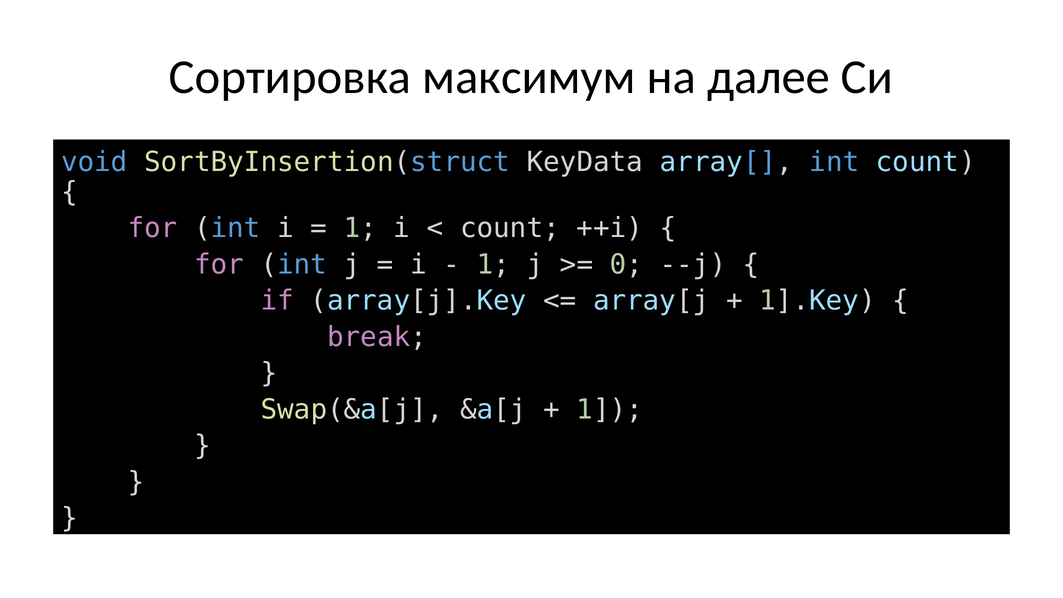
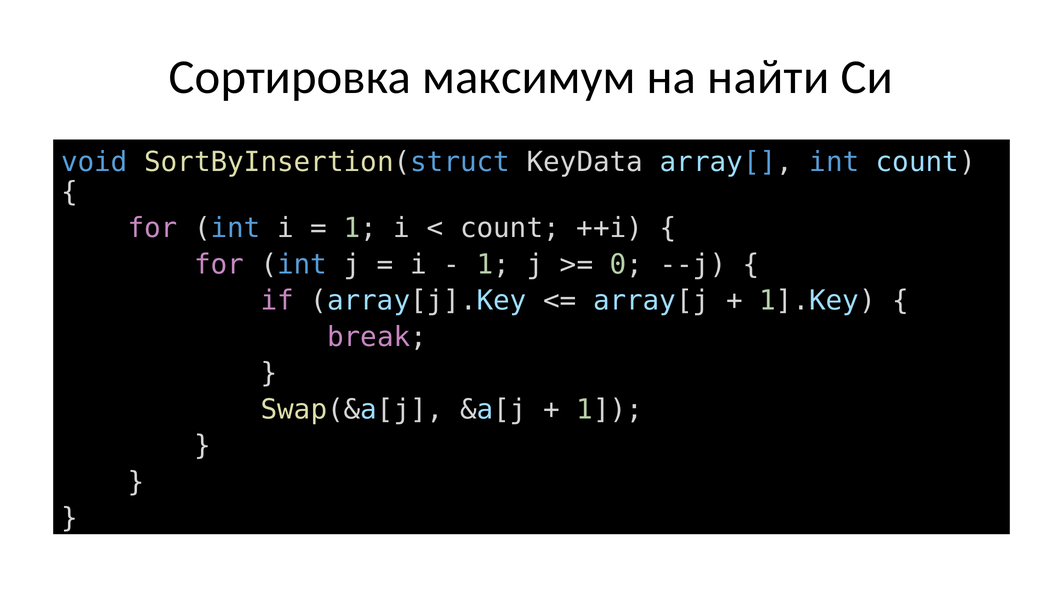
далее: далее -> найти (768, 77)
